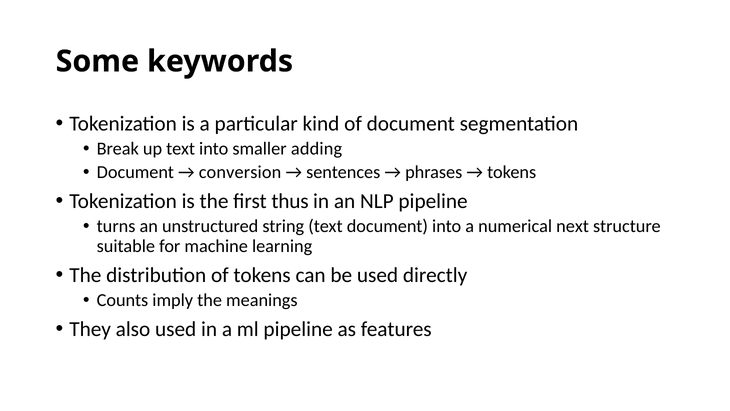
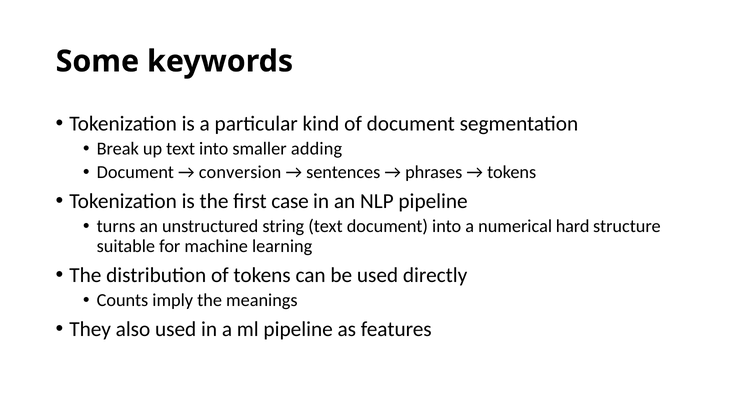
thus: thus -> case (290, 201)
next: next -> hard (573, 226)
